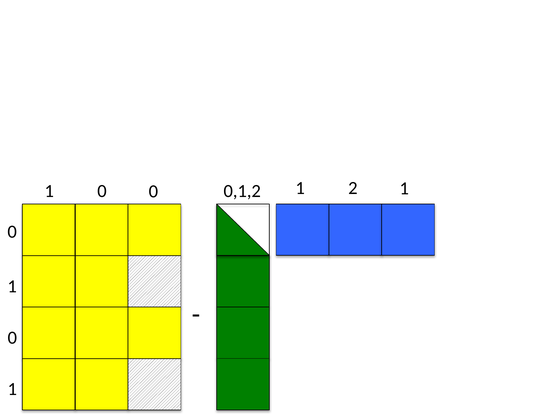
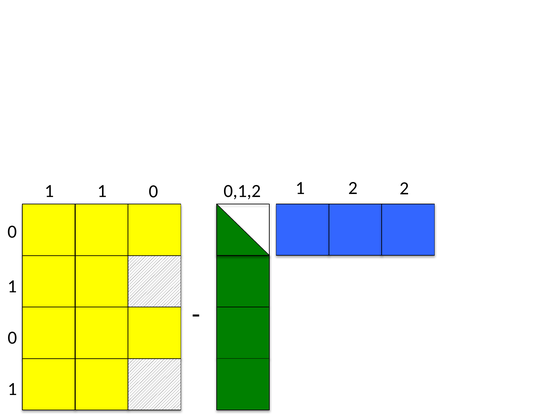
2 1: 1 -> 2 (404, 189)
0: 0 -> 1 (102, 191)
